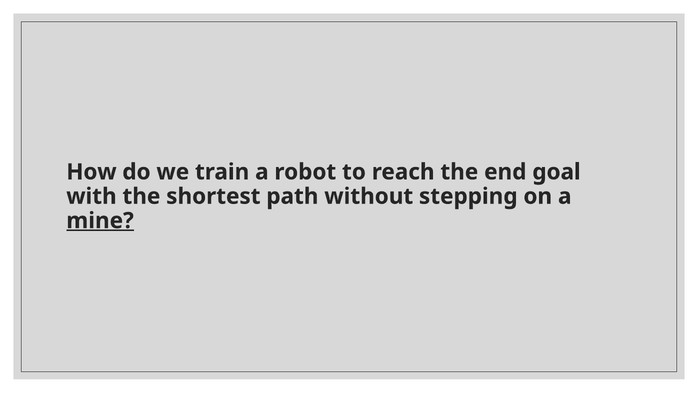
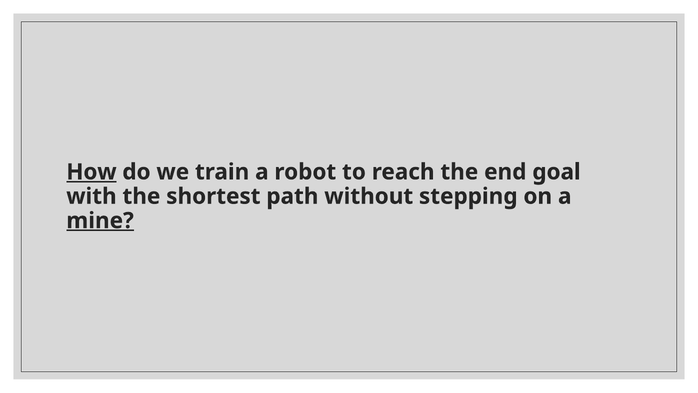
How underline: none -> present (91, 172)
